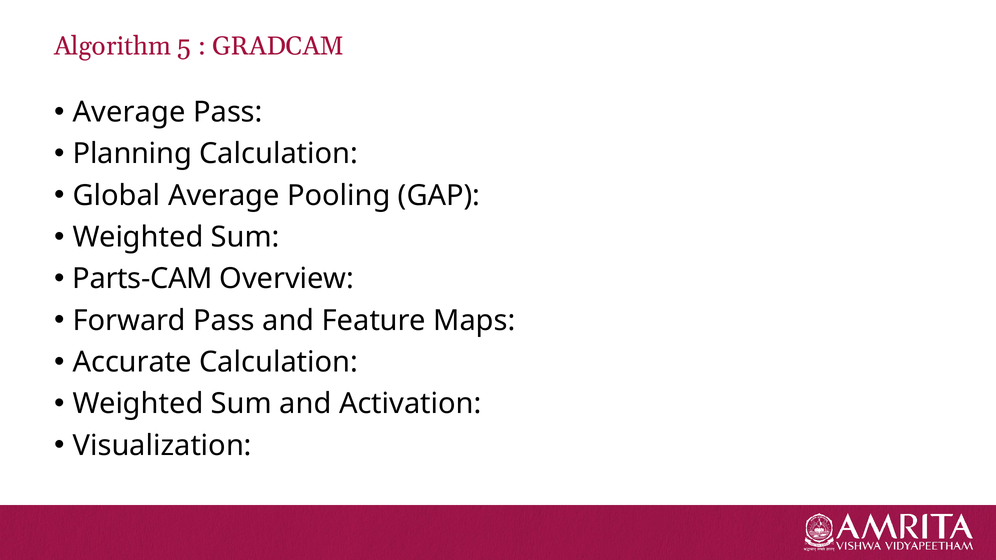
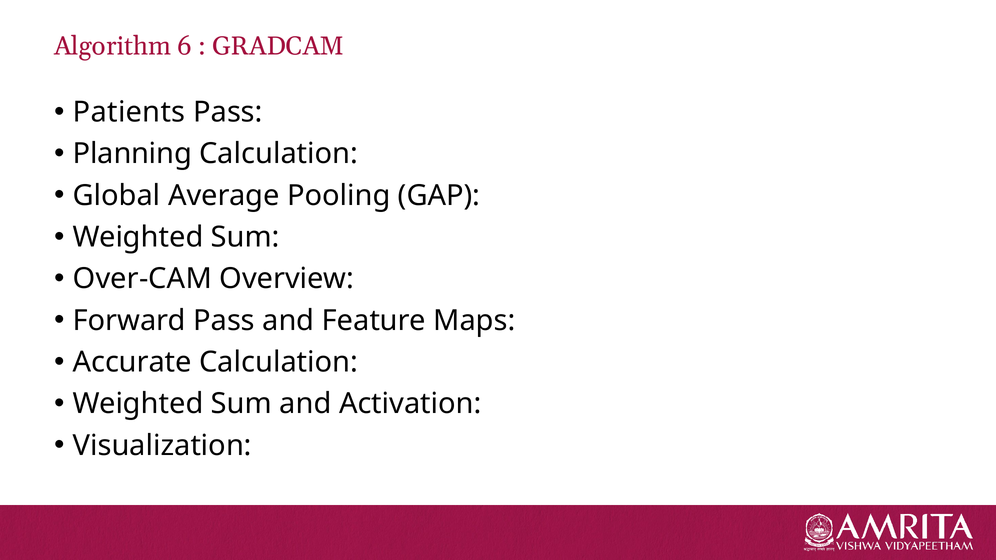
5: 5 -> 6 (185, 46)
Average: Average -> Patients (129, 112)
Parts-CAM: Parts-CAM -> Over-CAM (142, 279)
